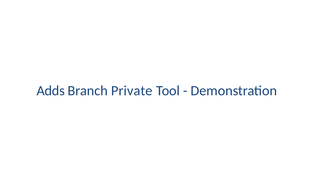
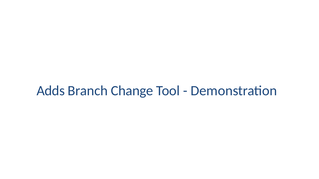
Private: Private -> Change (132, 91)
